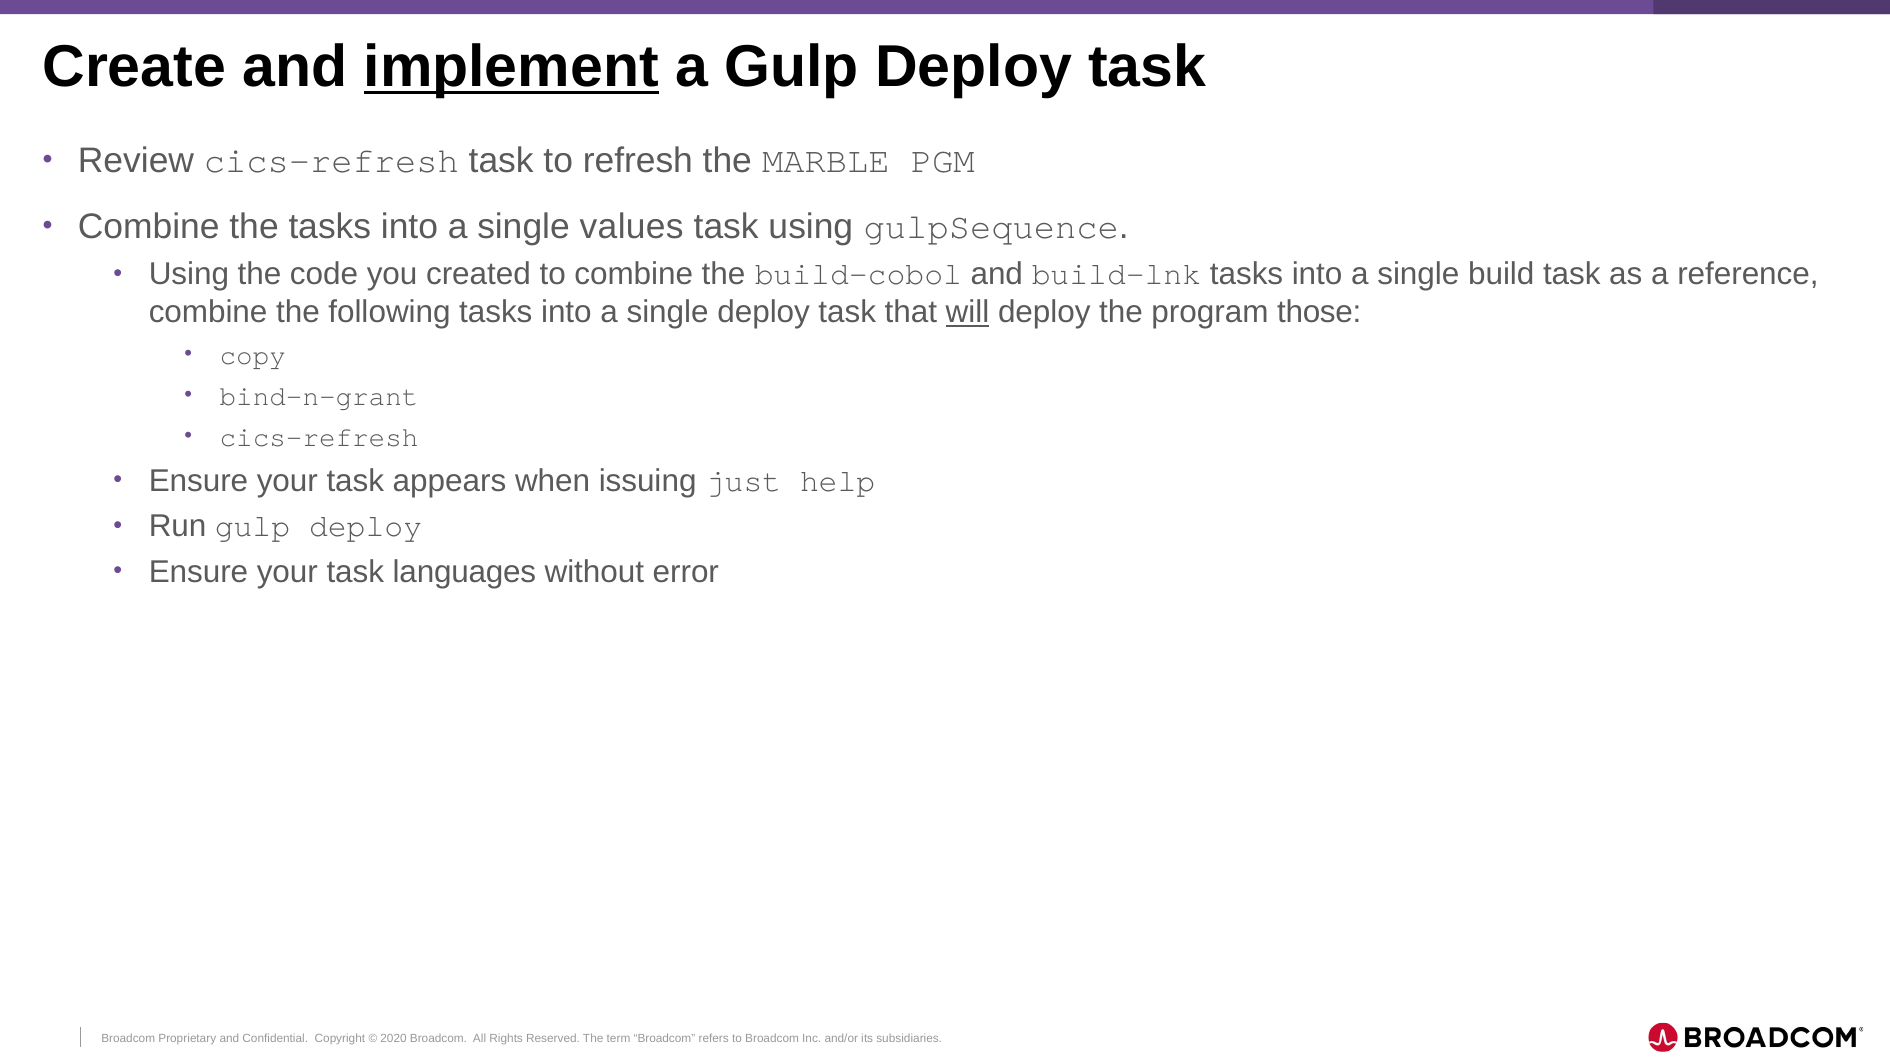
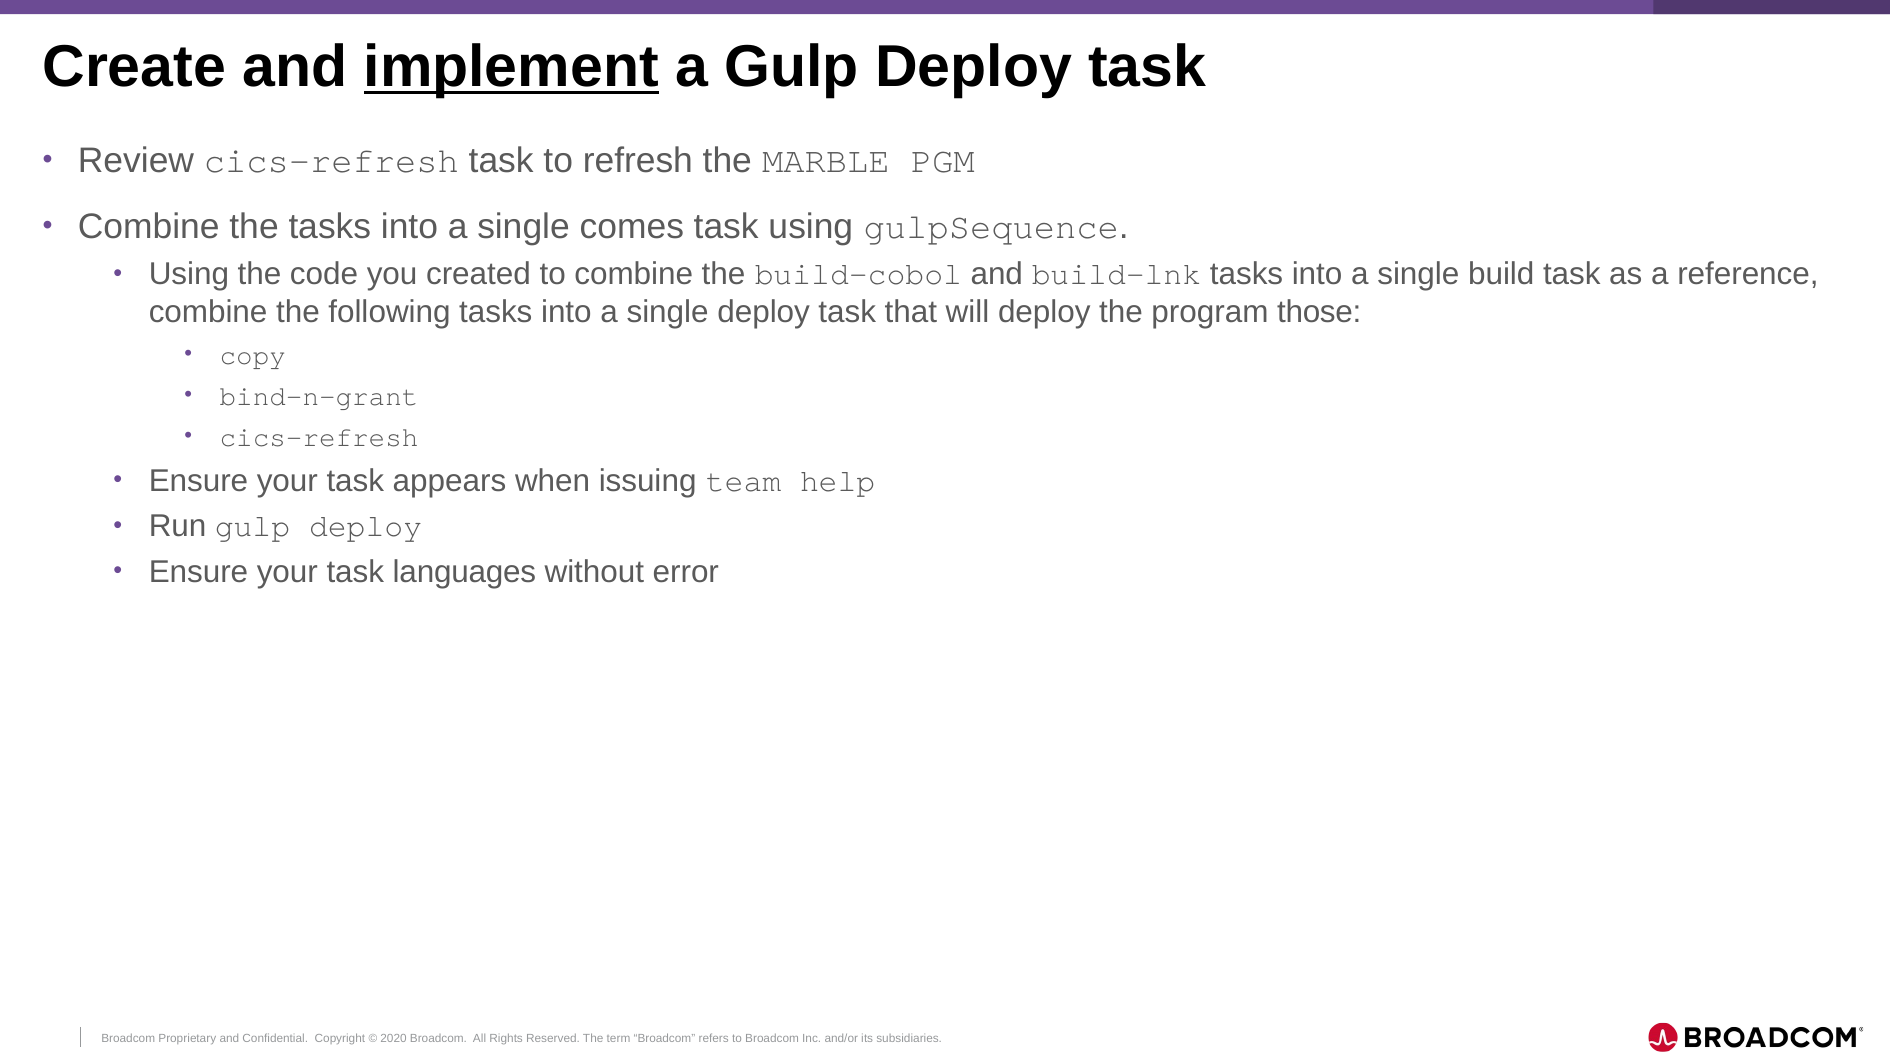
values: values -> comes (632, 227)
will underline: present -> none (967, 312)
just: just -> team (744, 481)
